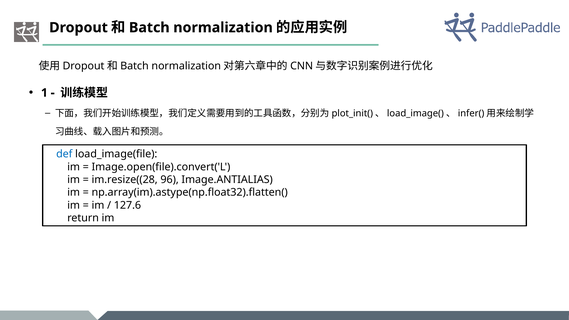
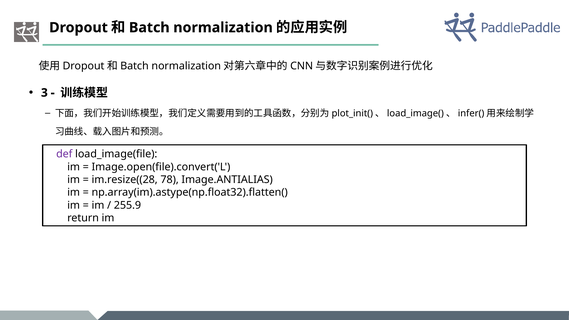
1: 1 -> 3 (44, 93)
def colour: blue -> purple (64, 154)
96: 96 -> 78 (170, 180)
127.6: 127.6 -> 255.9 (127, 205)
